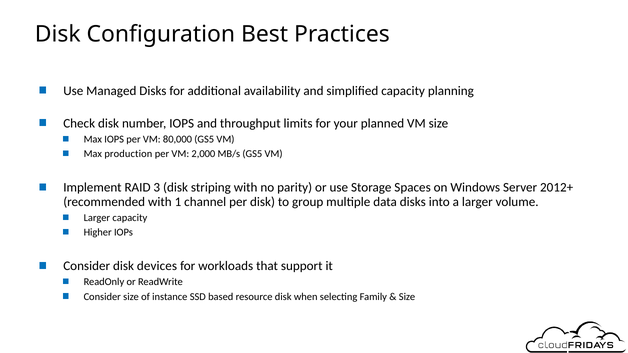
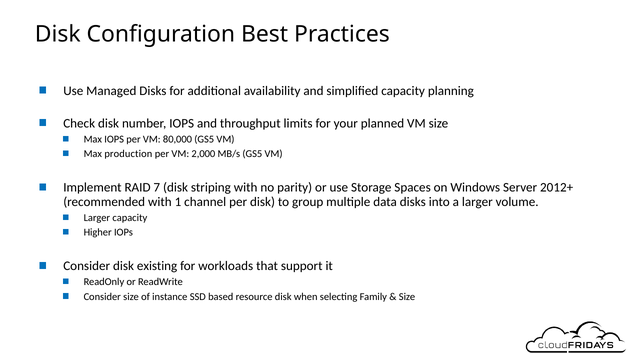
3: 3 -> 7 (157, 188)
devices: devices -> existing (157, 266)
